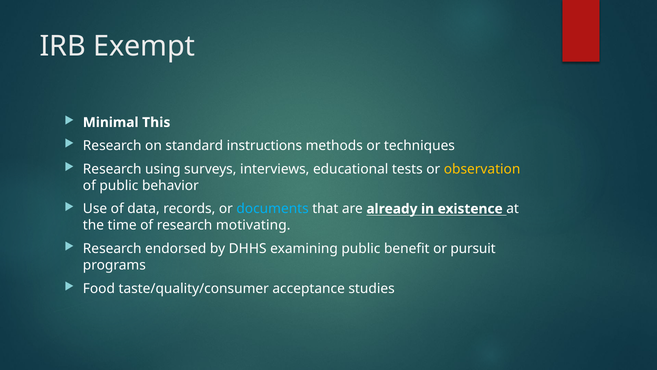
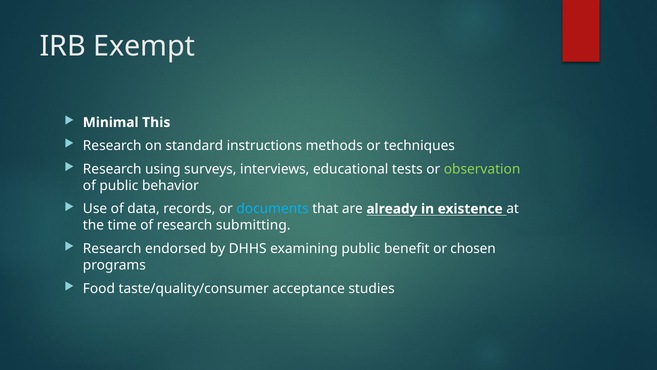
observation colour: yellow -> light green (482, 169)
motivating: motivating -> submitting (253, 225)
pursuit: pursuit -> chosen (473, 248)
